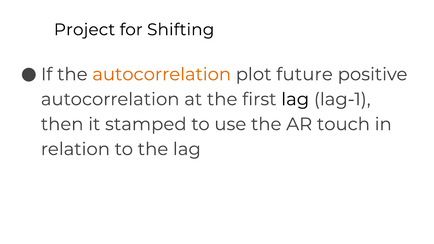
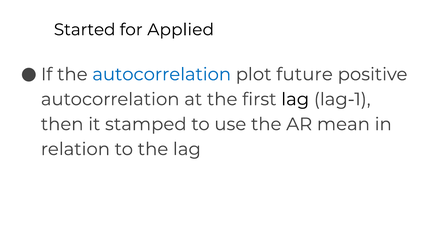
Project: Project -> Started (85, 30)
Shifting: Shifting -> Applied (181, 30)
autocorrelation colour: orange -> blue (162, 74)
touch: touch -> mean (343, 124)
